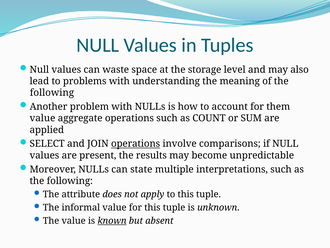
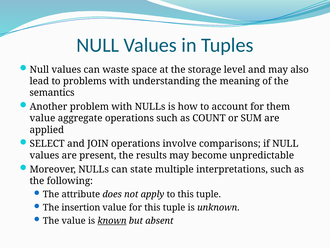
following: following -> semantics (52, 93)
operations underline: present -> none (136, 144)
informal: informal -> insertion (81, 207)
